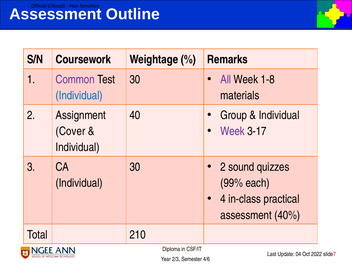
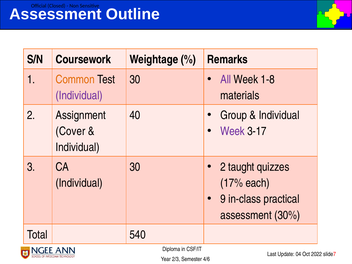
Common colour: purple -> orange (75, 79)
Individual colour: blue -> purple (79, 96)
sound: sound -> taught (241, 167)
99%: 99% -> 17% (232, 183)
4: 4 -> 9 (223, 199)
40%: 40% -> 30% (287, 215)
210: 210 -> 540 (138, 235)
